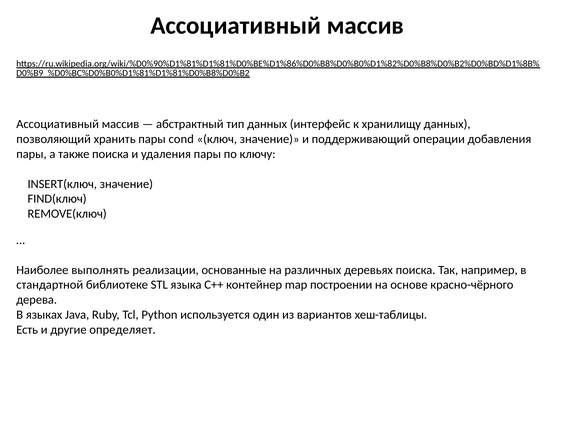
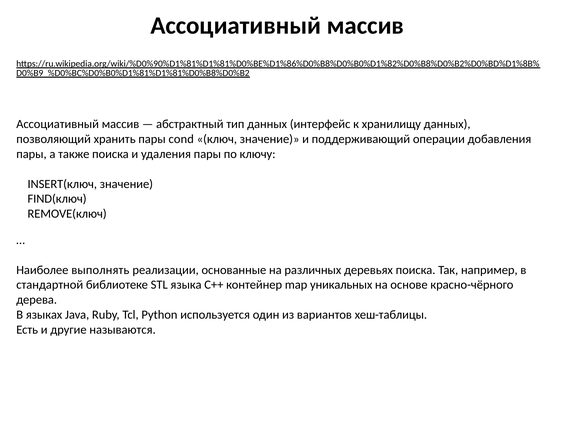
построении: построении -> уникальных (341, 285)
определяет: определяет -> называются (123, 330)
